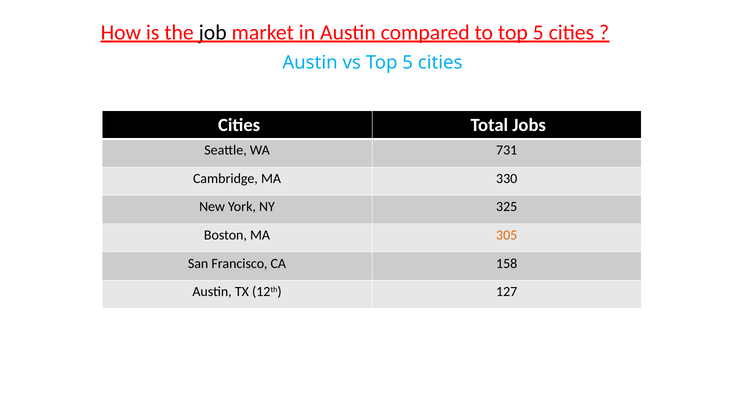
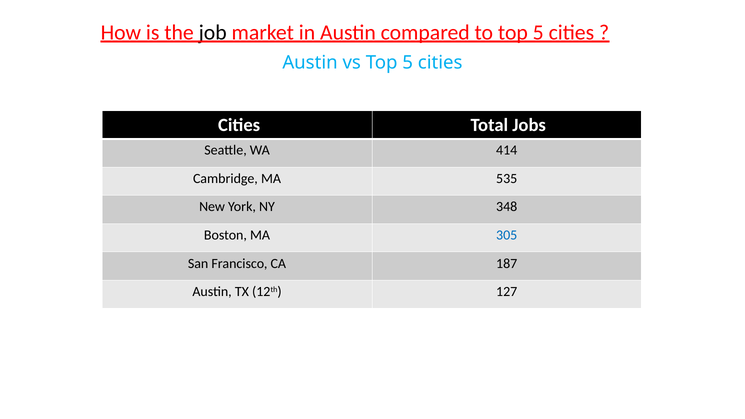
731: 731 -> 414 (507, 150)
330: 330 -> 535 (507, 179)
325: 325 -> 348 (507, 207)
305 colour: orange -> blue (507, 235)
158: 158 -> 187 (507, 263)
